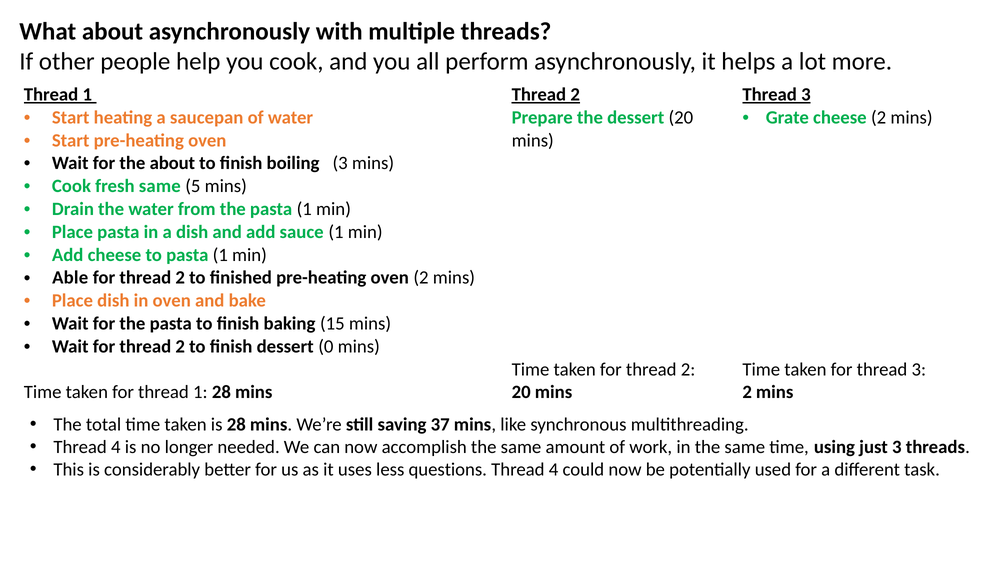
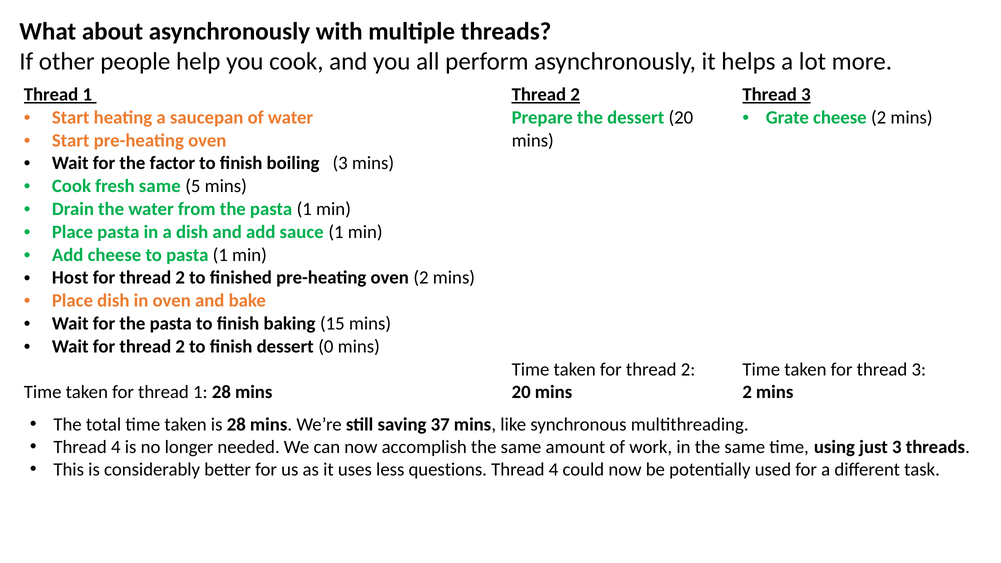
the about: about -> factor (172, 163)
Able: Able -> Host (70, 278)
